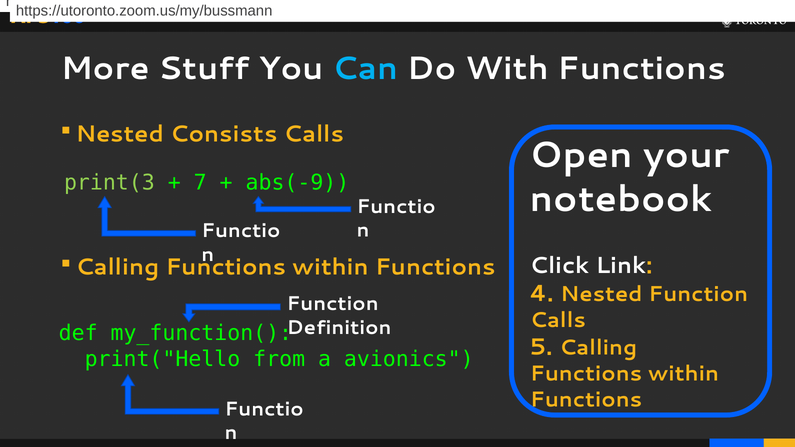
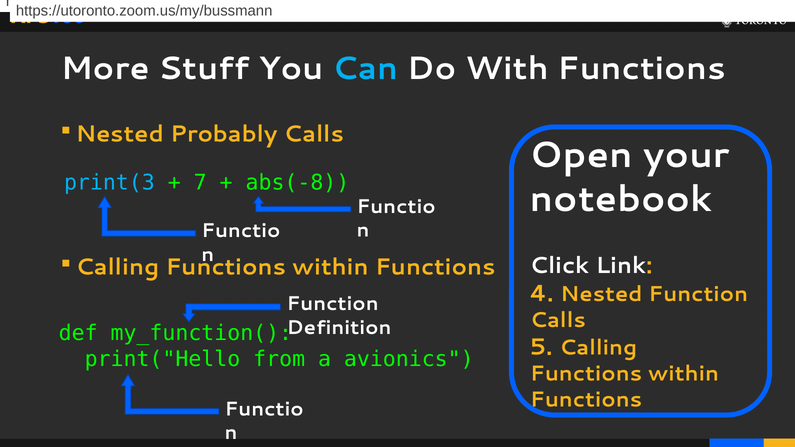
Consists: Consists -> Probably (224, 134)
print(3 colour: light green -> light blue (109, 183)
abs(-9: abs(-9 -> abs(-8 (297, 183)
